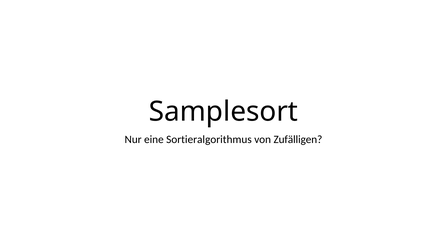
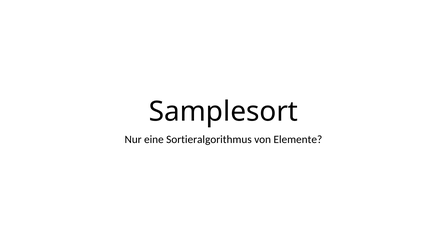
Zufälligen: Zufälligen -> Elemente (298, 140)
